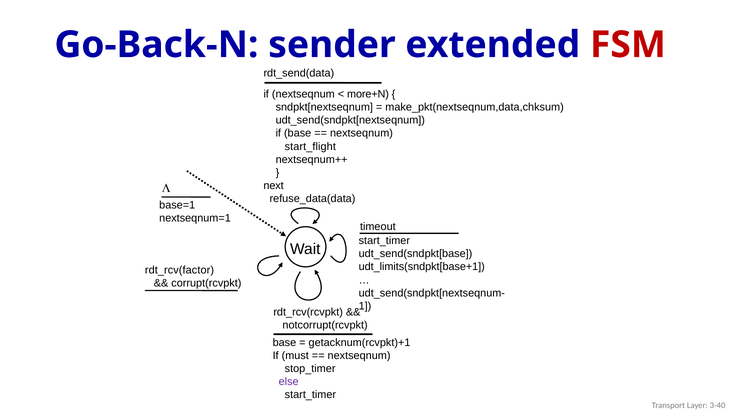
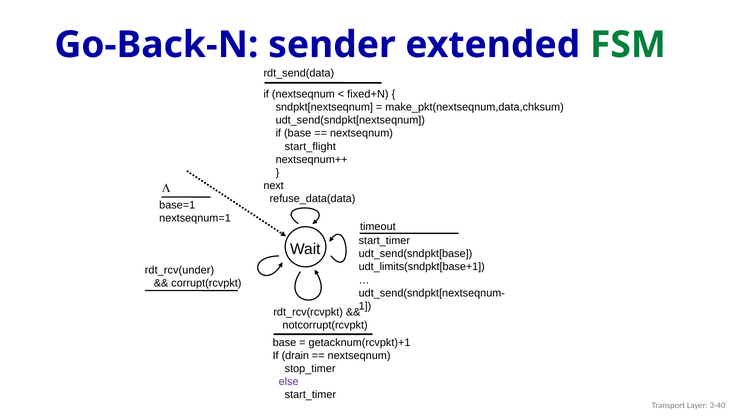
FSM colour: red -> green (628, 45)
more+N: more+N -> fixed+N (368, 94)
rdt_rcv(factor: rdt_rcv(factor -> rdt_rcv(under (179, 270)
must: must -> drain (295, 356)
